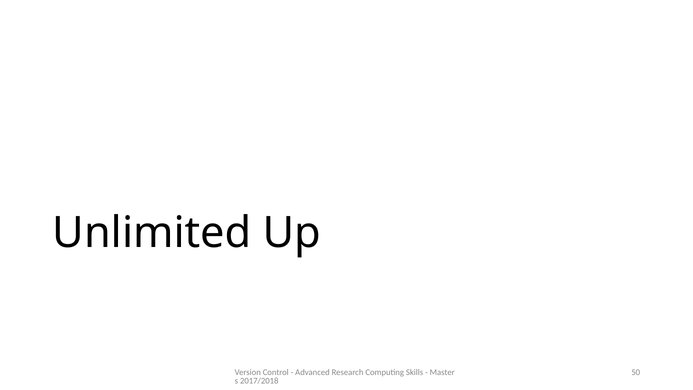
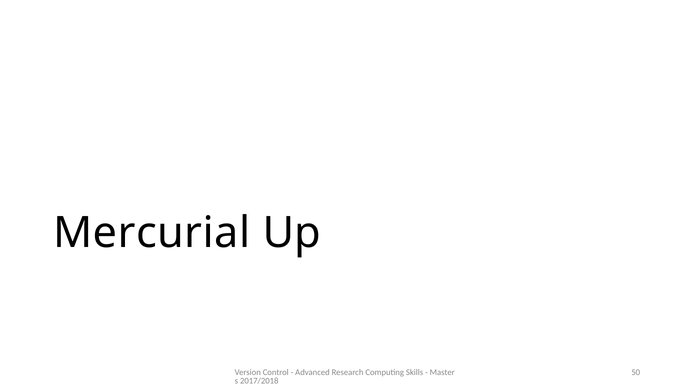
Unlimited: Unlimited -> Mercurial (152, 233)
